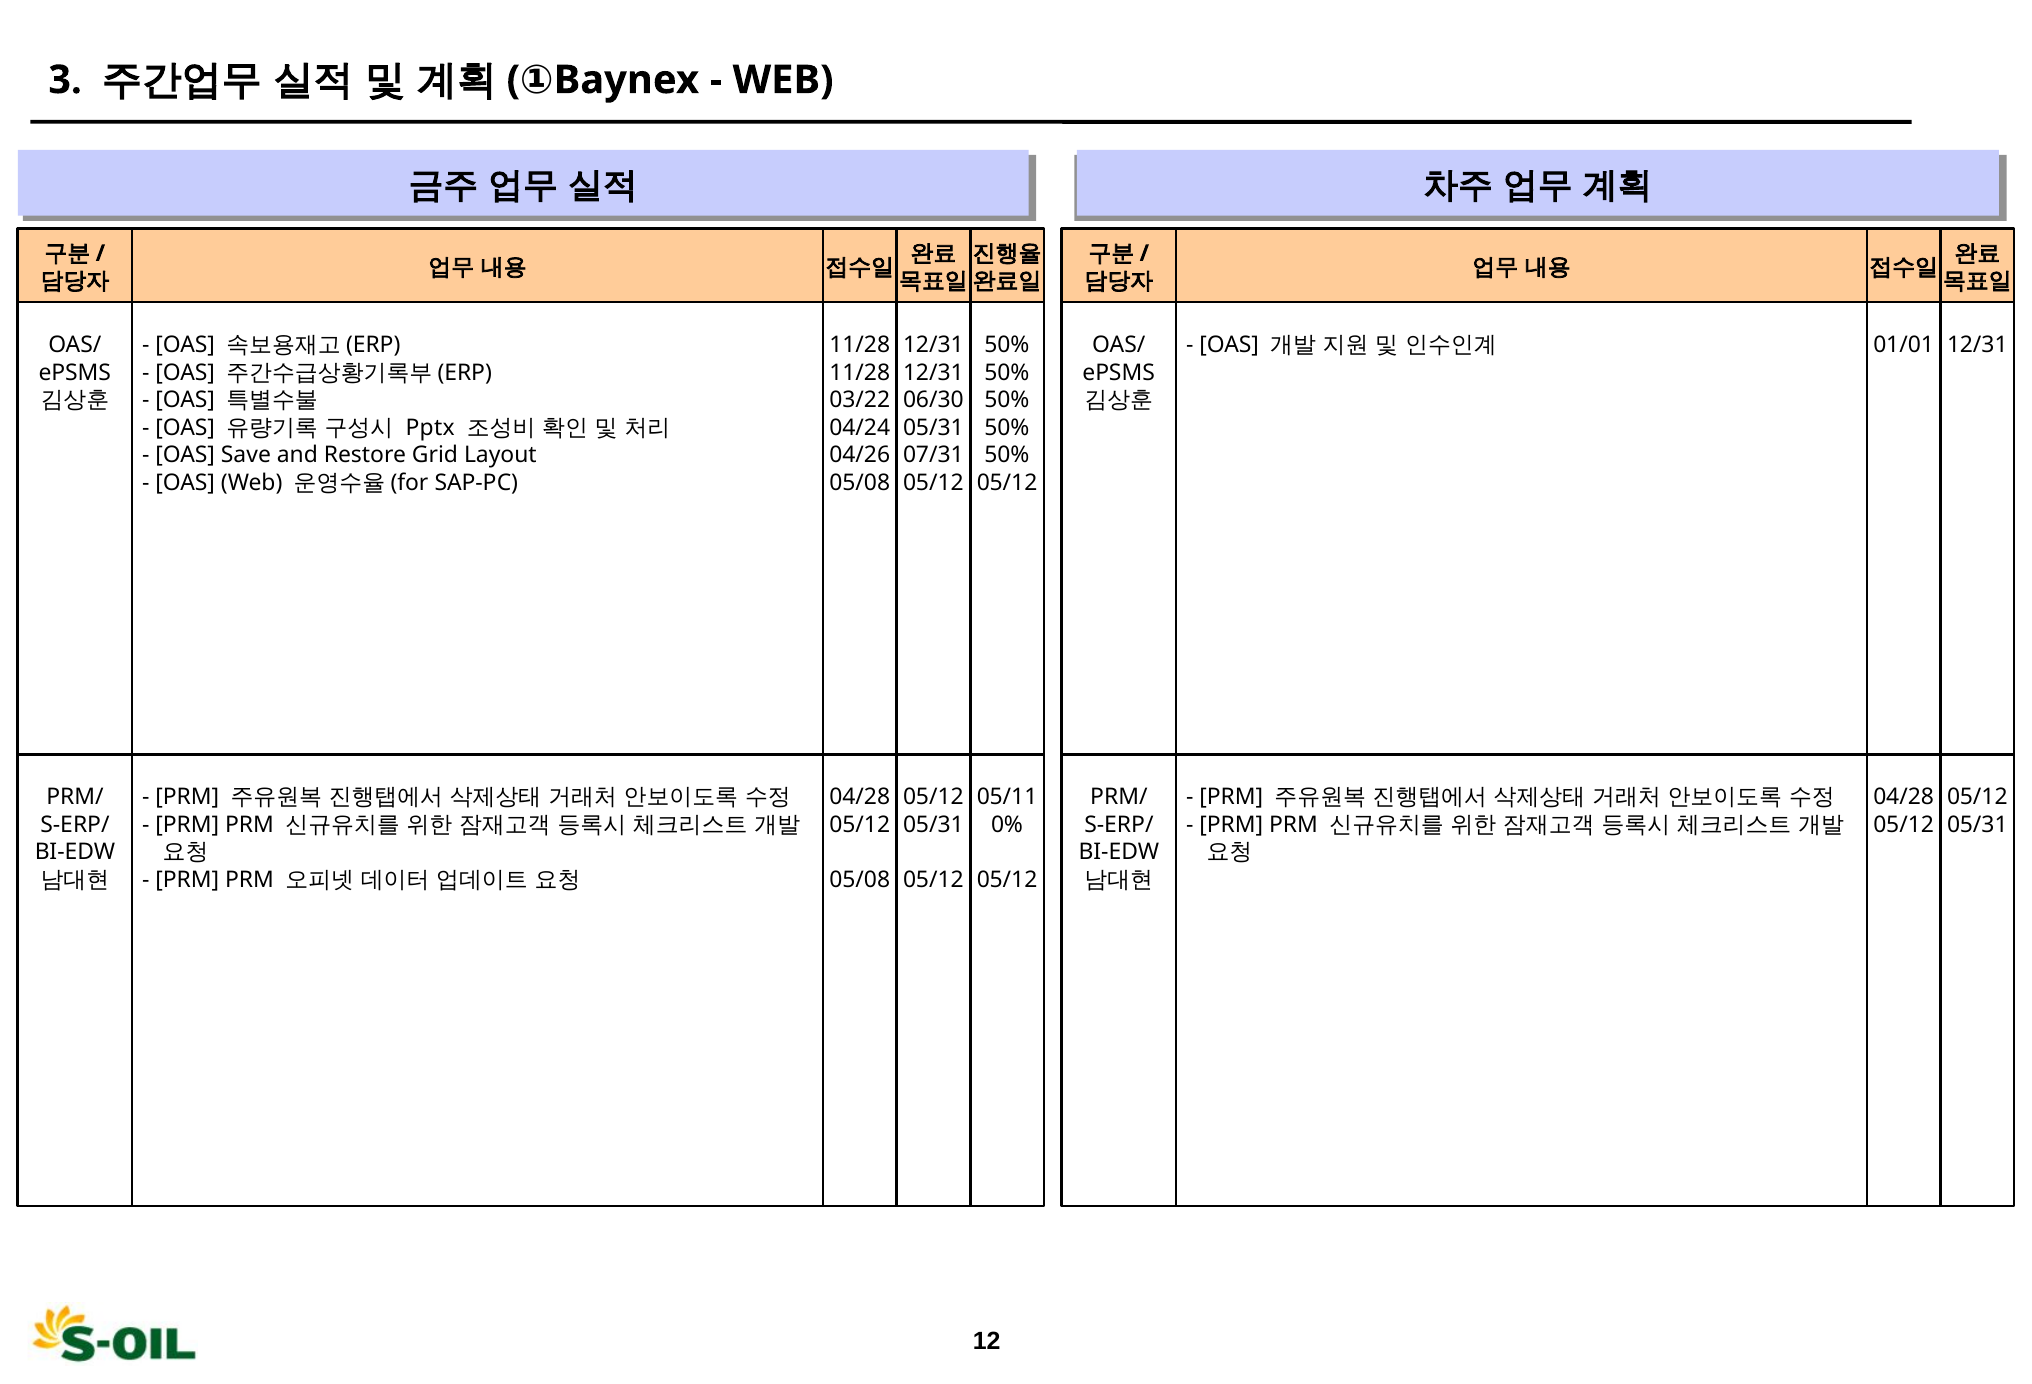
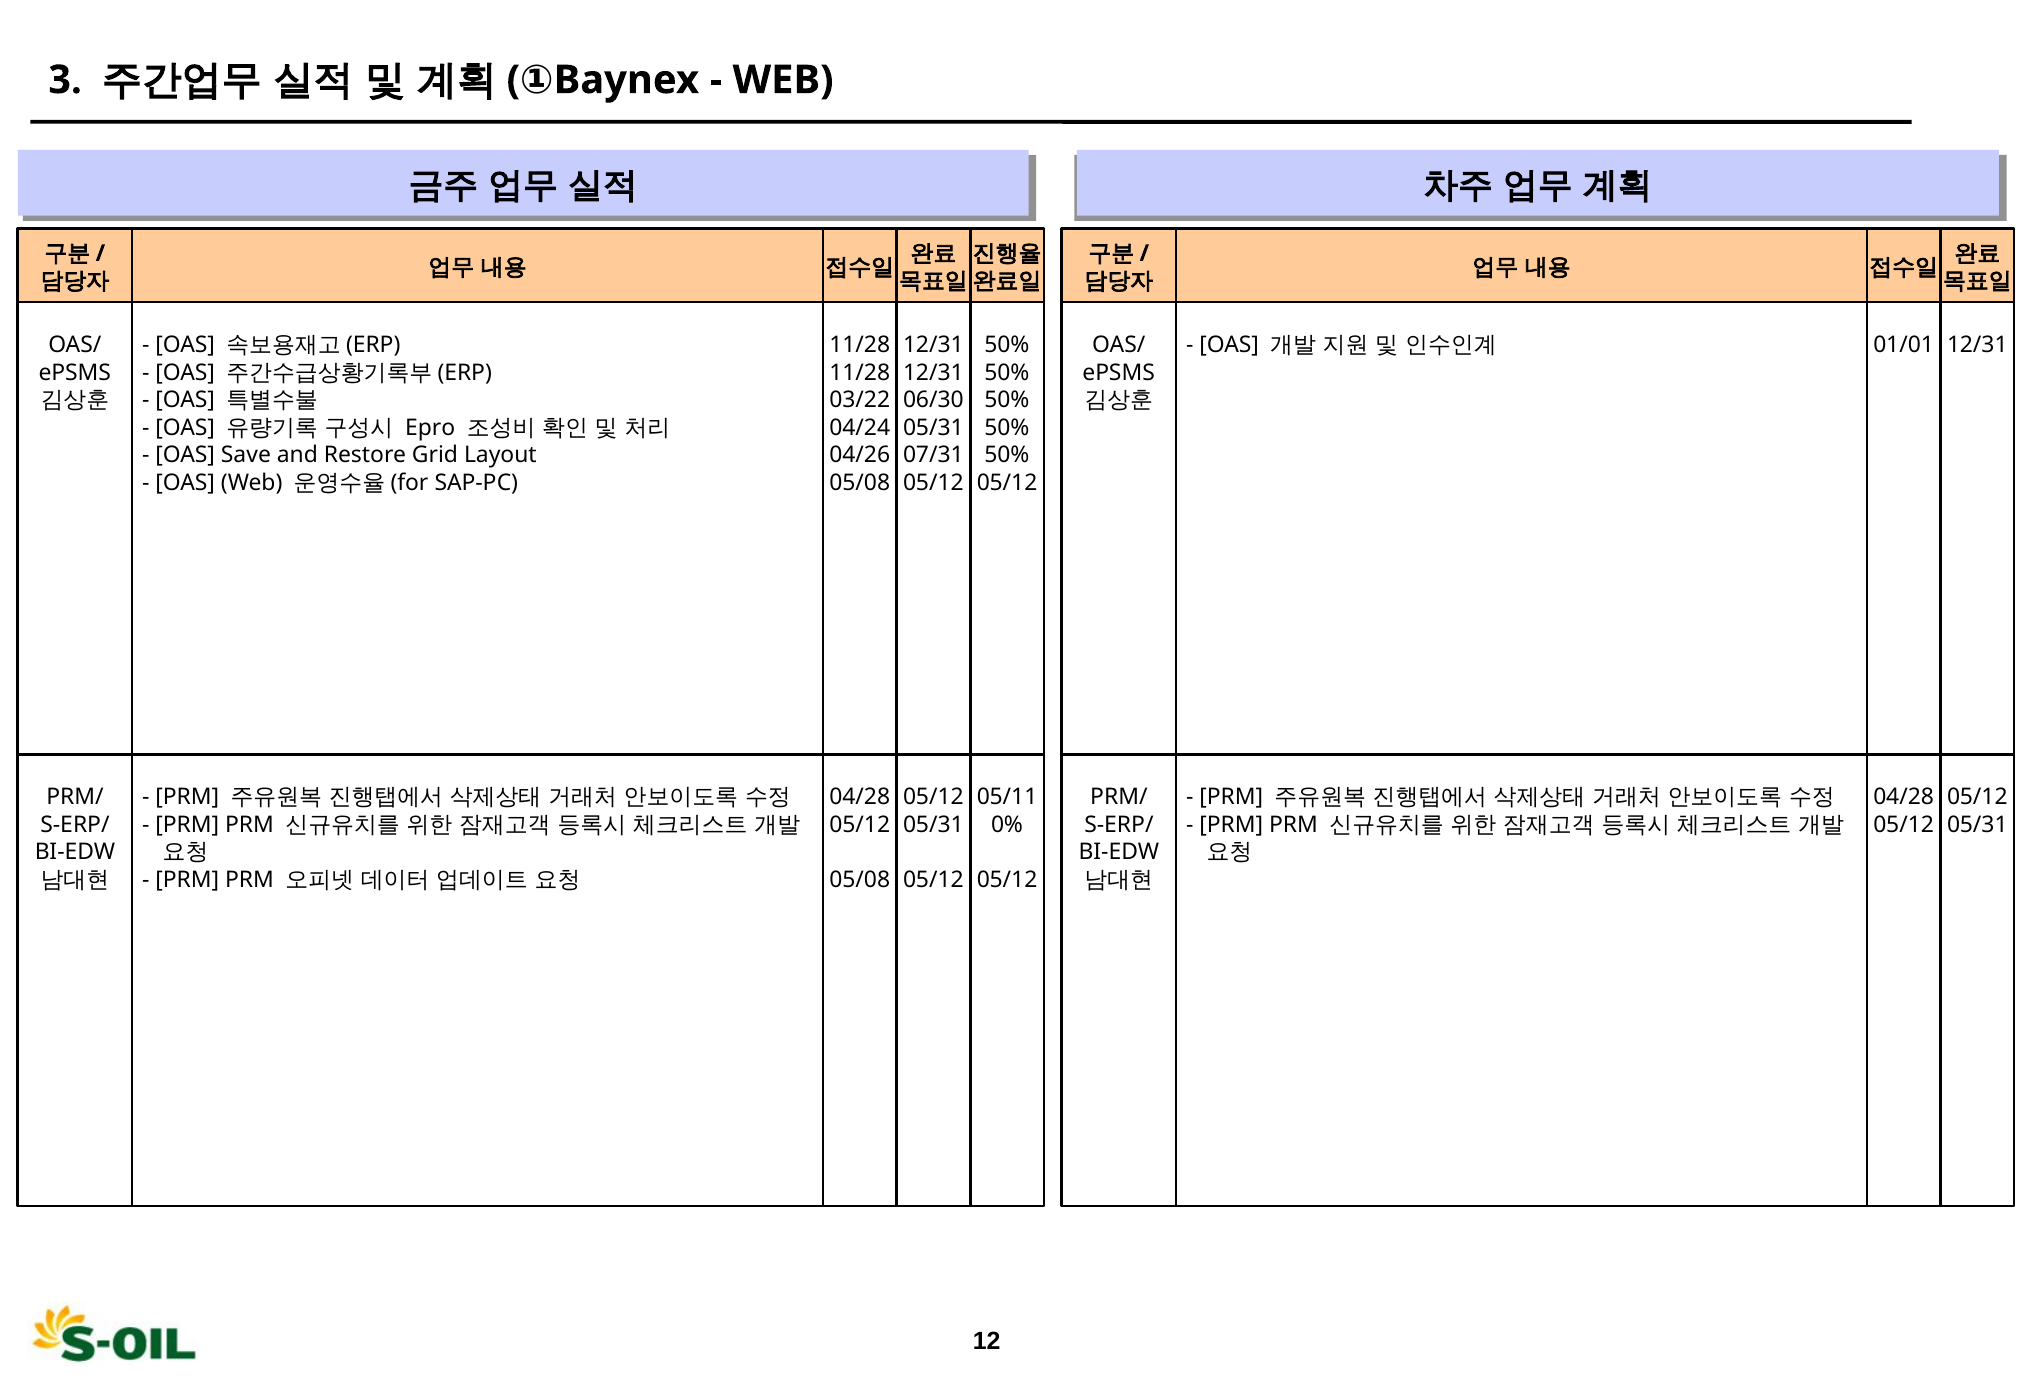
Pptx: Pptx -> Epro (430, 428)
